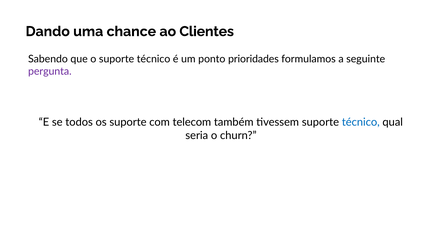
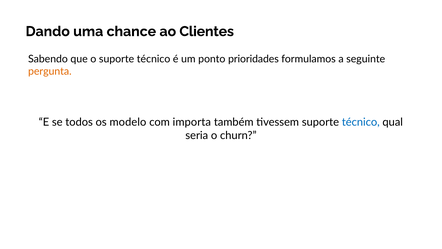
pergunta colour: purple -> orange (50, 71)
os suporte: suporte -> modelo (128, 122)
telecom: telecom -> importa (192, 122)
